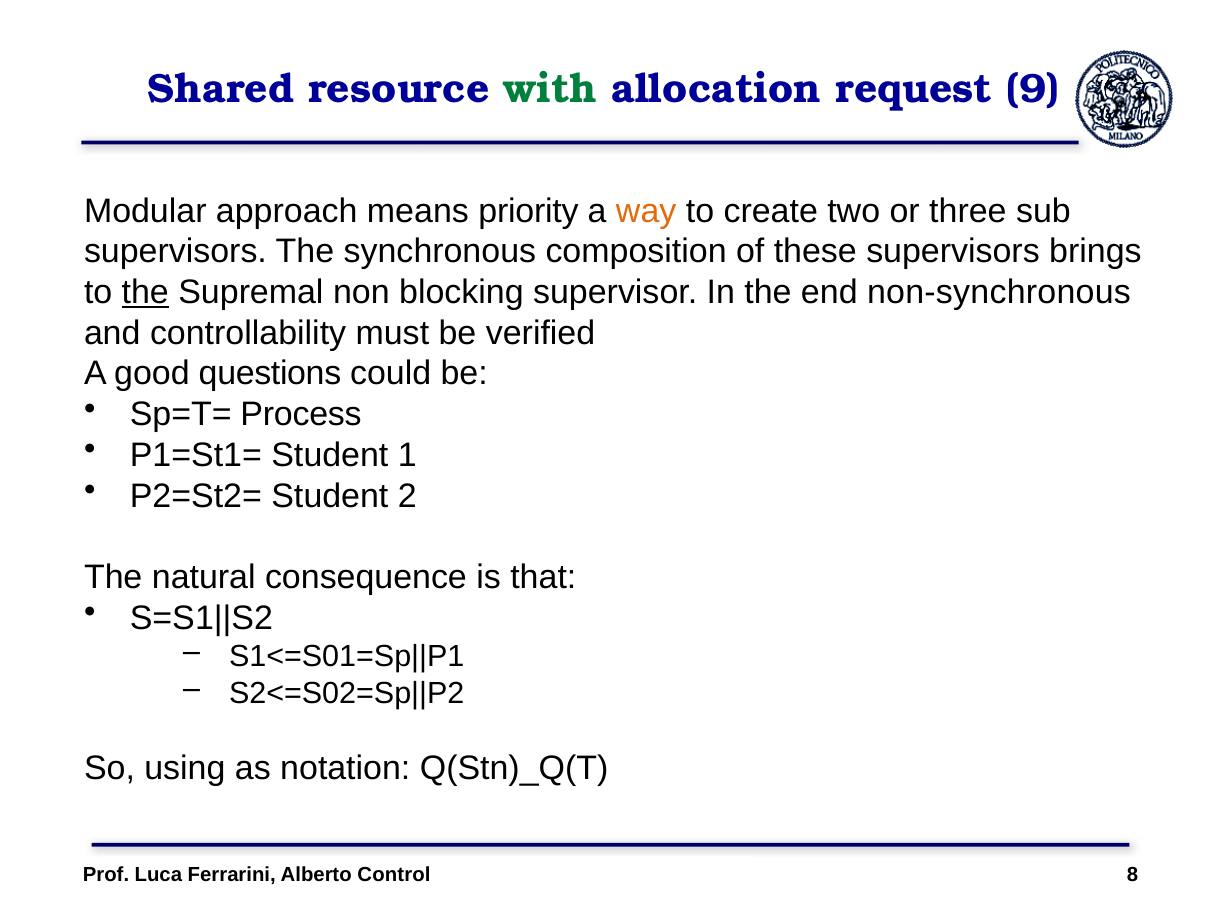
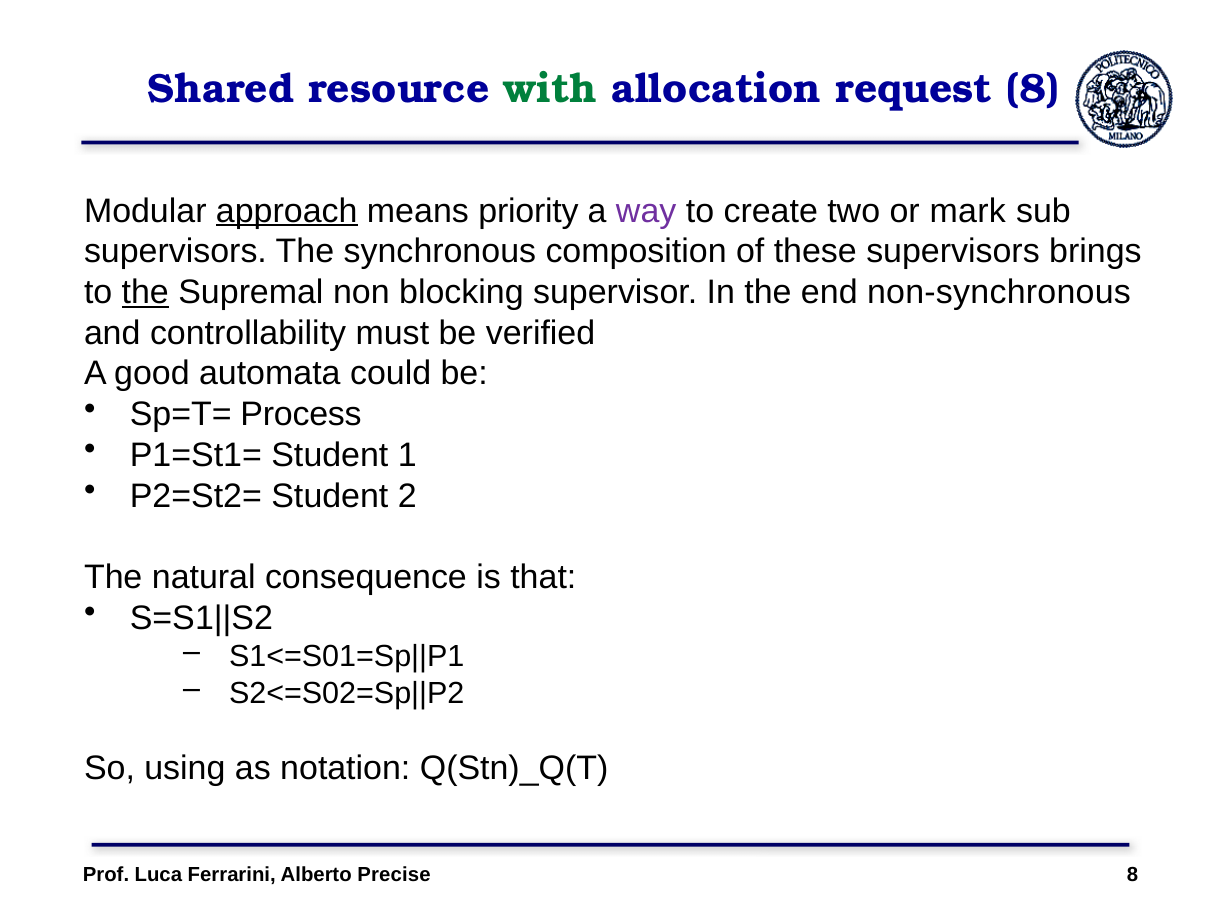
request 9: 9 -> 8 (1033, 89)
approach underline: none -> present (287, 211)
way colour: orange -> purple (646, 211)
three: three -> mark (968, 211)
questions: questions -> automata (270, 374)
Control: Control -> Precise (394, 874)
